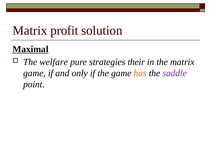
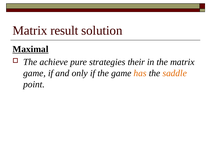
profit: profit -> result (64, 31)
welfare: welfare -> achieve (54, 62)
saddle colour: purple -> orange (175, 73)
